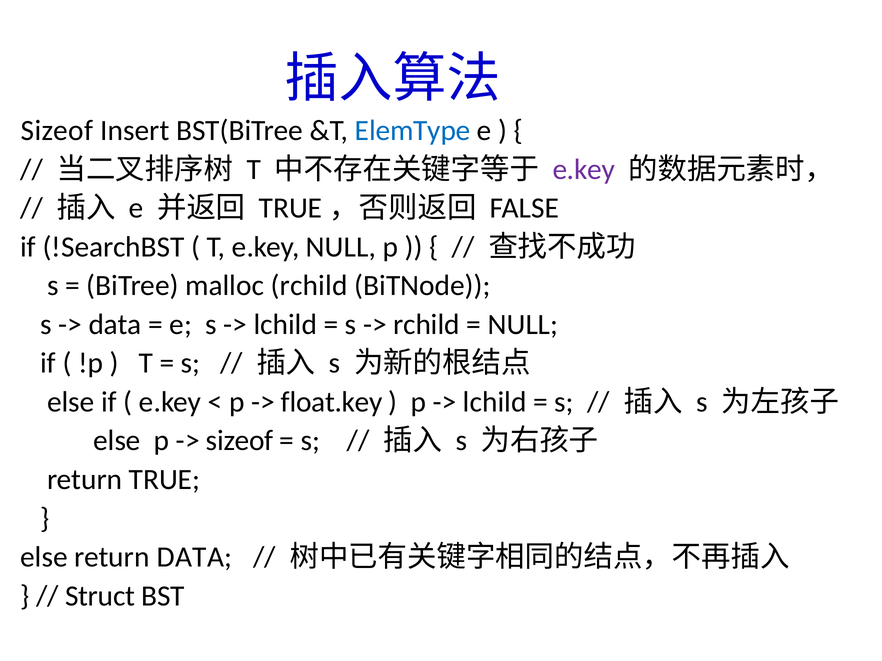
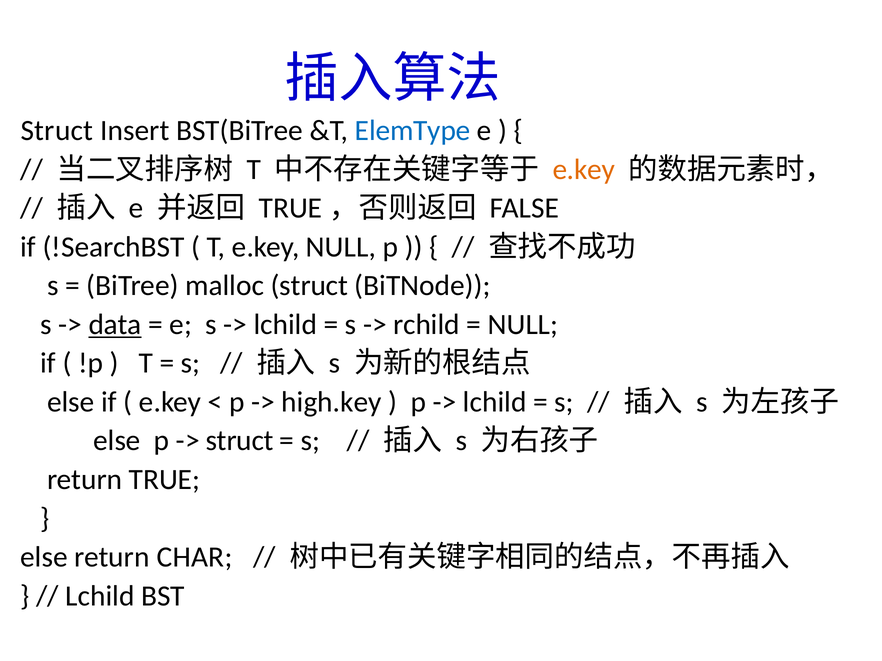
Sizeof: Sizeof -> Struct (57, 131)
e.key colour: purple -> orange (584, 170)
malloc rchild: rchild -> struct (309, 286)
data underline: none -> present (115, 325)
float.key: float.key -> high.key (332, 402)
sizeof: sizeof -> struct (240, 441)
return DATA: DATA -> CHAR (195, 557)
Struct: Struct -> Lchild (100, 596)
